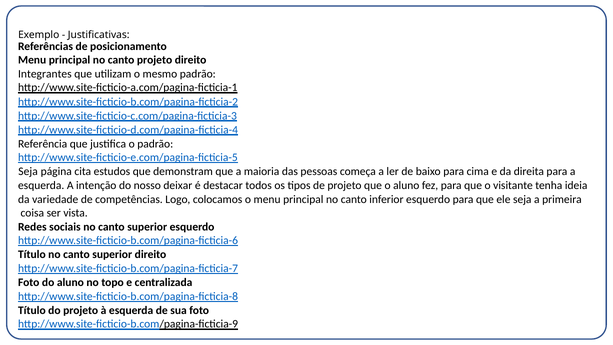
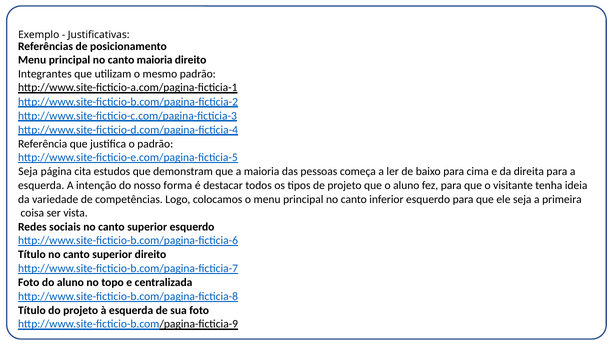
canto projeto: projeto -> maioria (155, 60)
deixar: deixar -> forma (178, 185)
